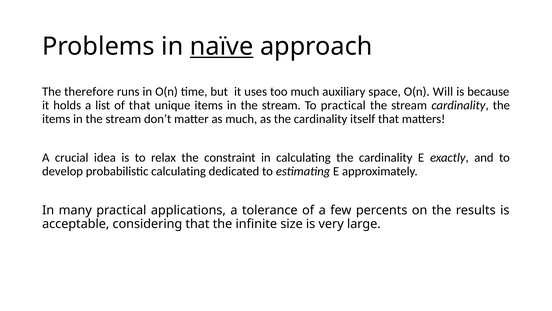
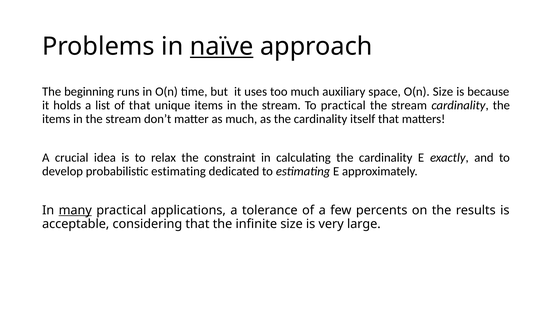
therefore: therefore -> beginning (89, 91)
O(n Will: Will -> Size (443, 91)
probabilistic calculating: calculating -> estimating (179, 171)
many underline: none -> present (75, 210)
